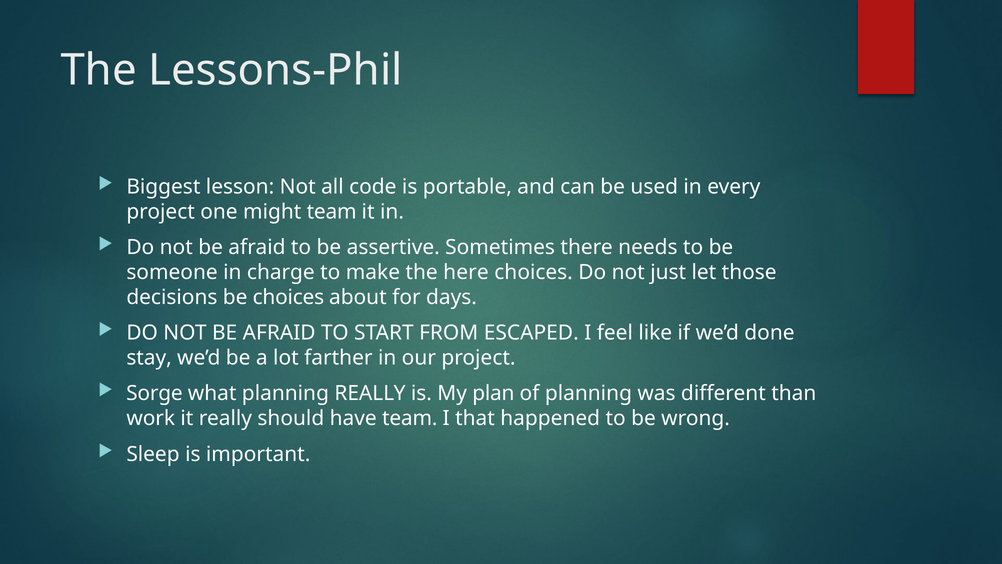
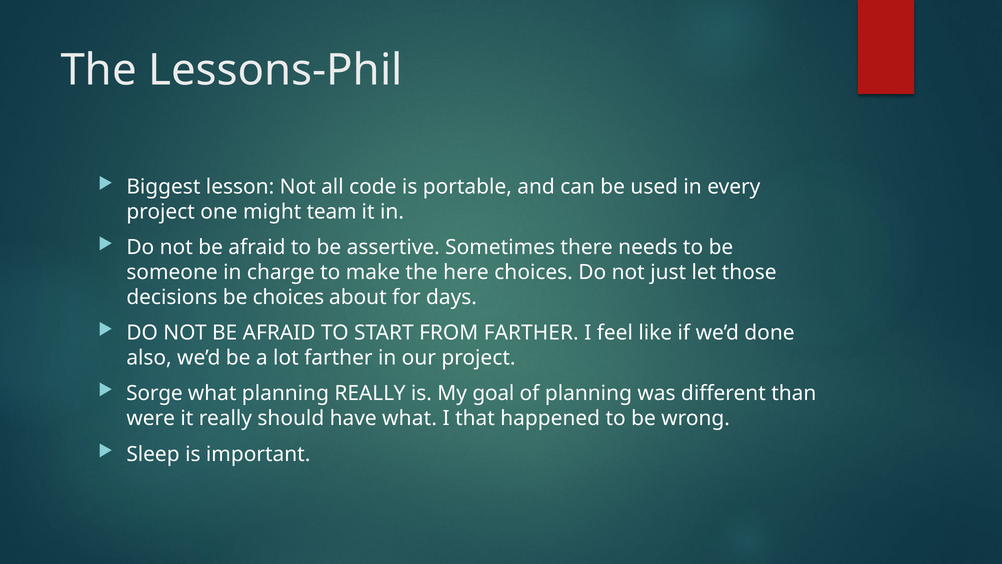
FROM ESCAPED: ESCAPED -> FARTHER (531, 333)
stay: stay -> also (149, 358)
plan: plan -> goal (493, 393)
work: work -> were (151, 418)
have team: team -> what (410, 418)
